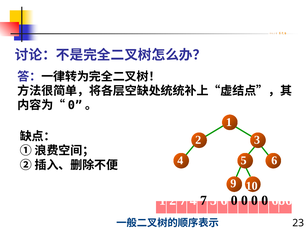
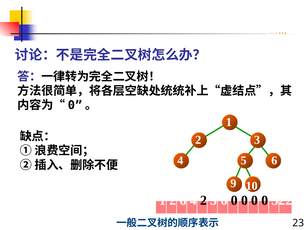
2 7: 7 -> 6 (183, 200)
4 7: 7 -> 2 (203, 200)
686: 686 -> 322 (282, 200)
